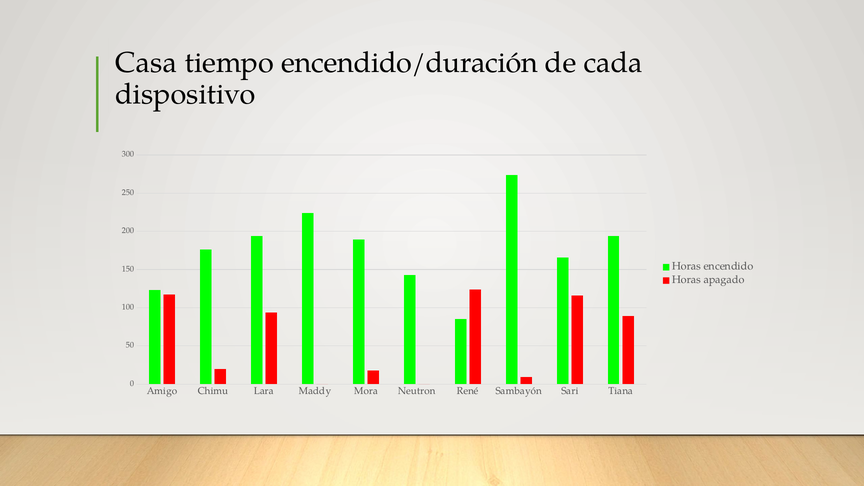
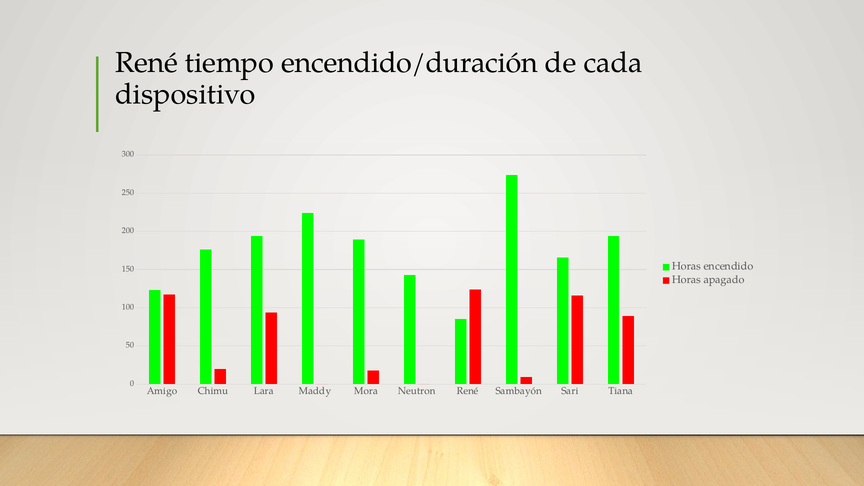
Casa: Casa -> René (146, 63)
